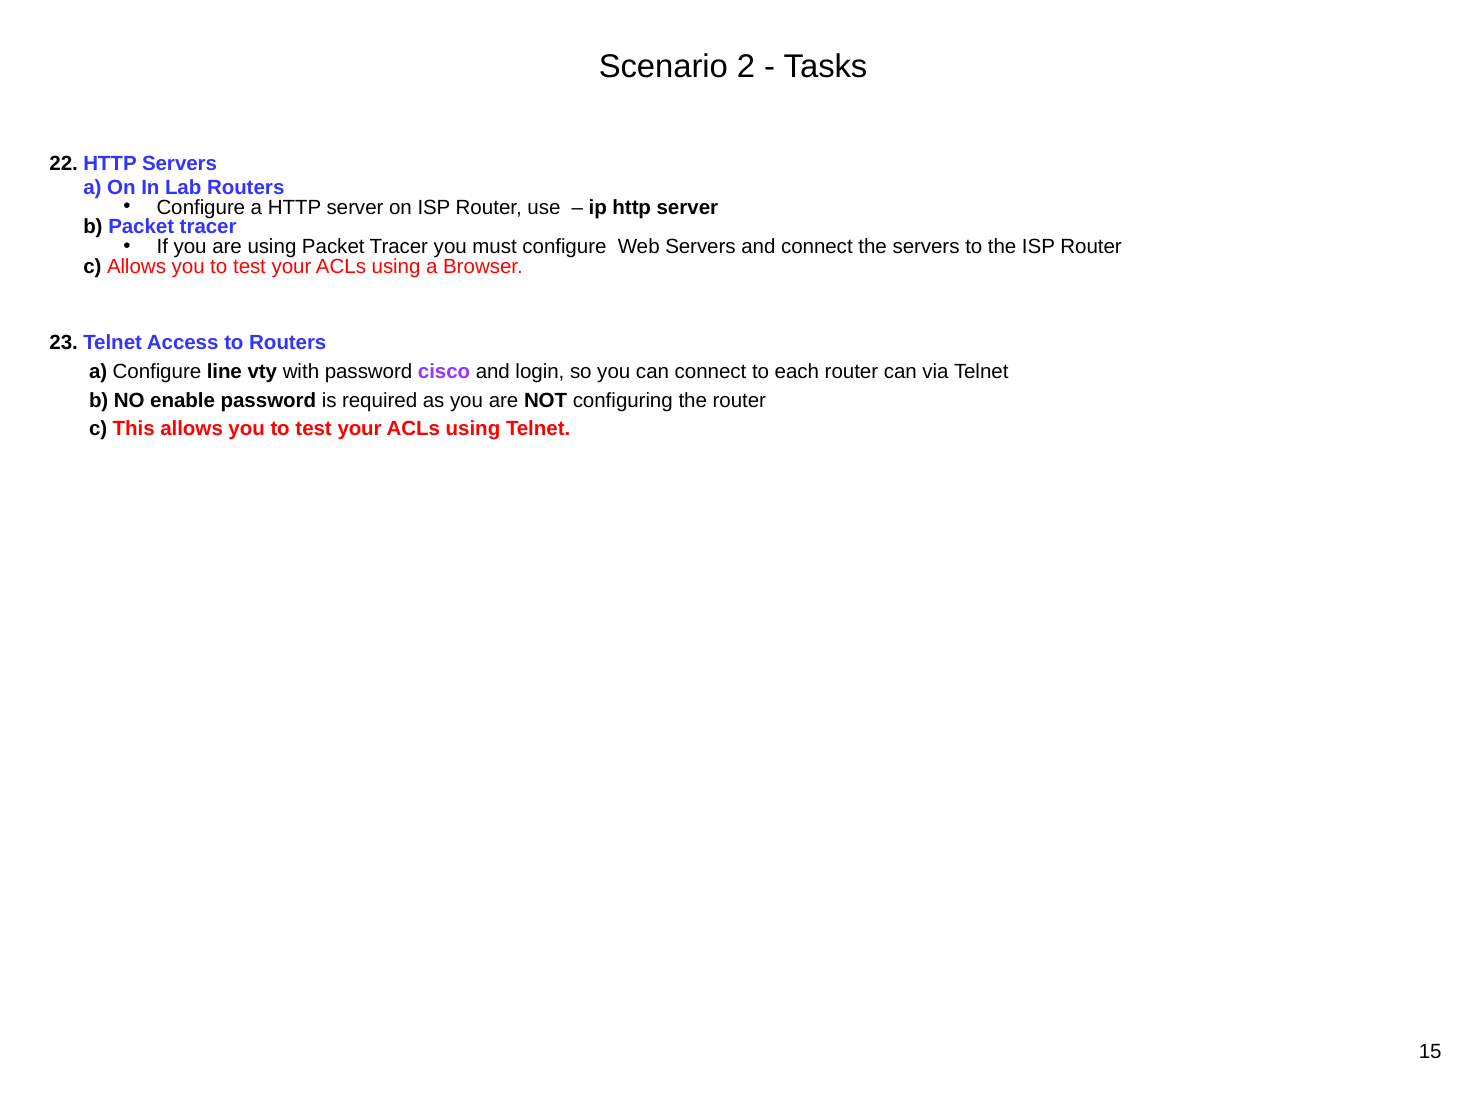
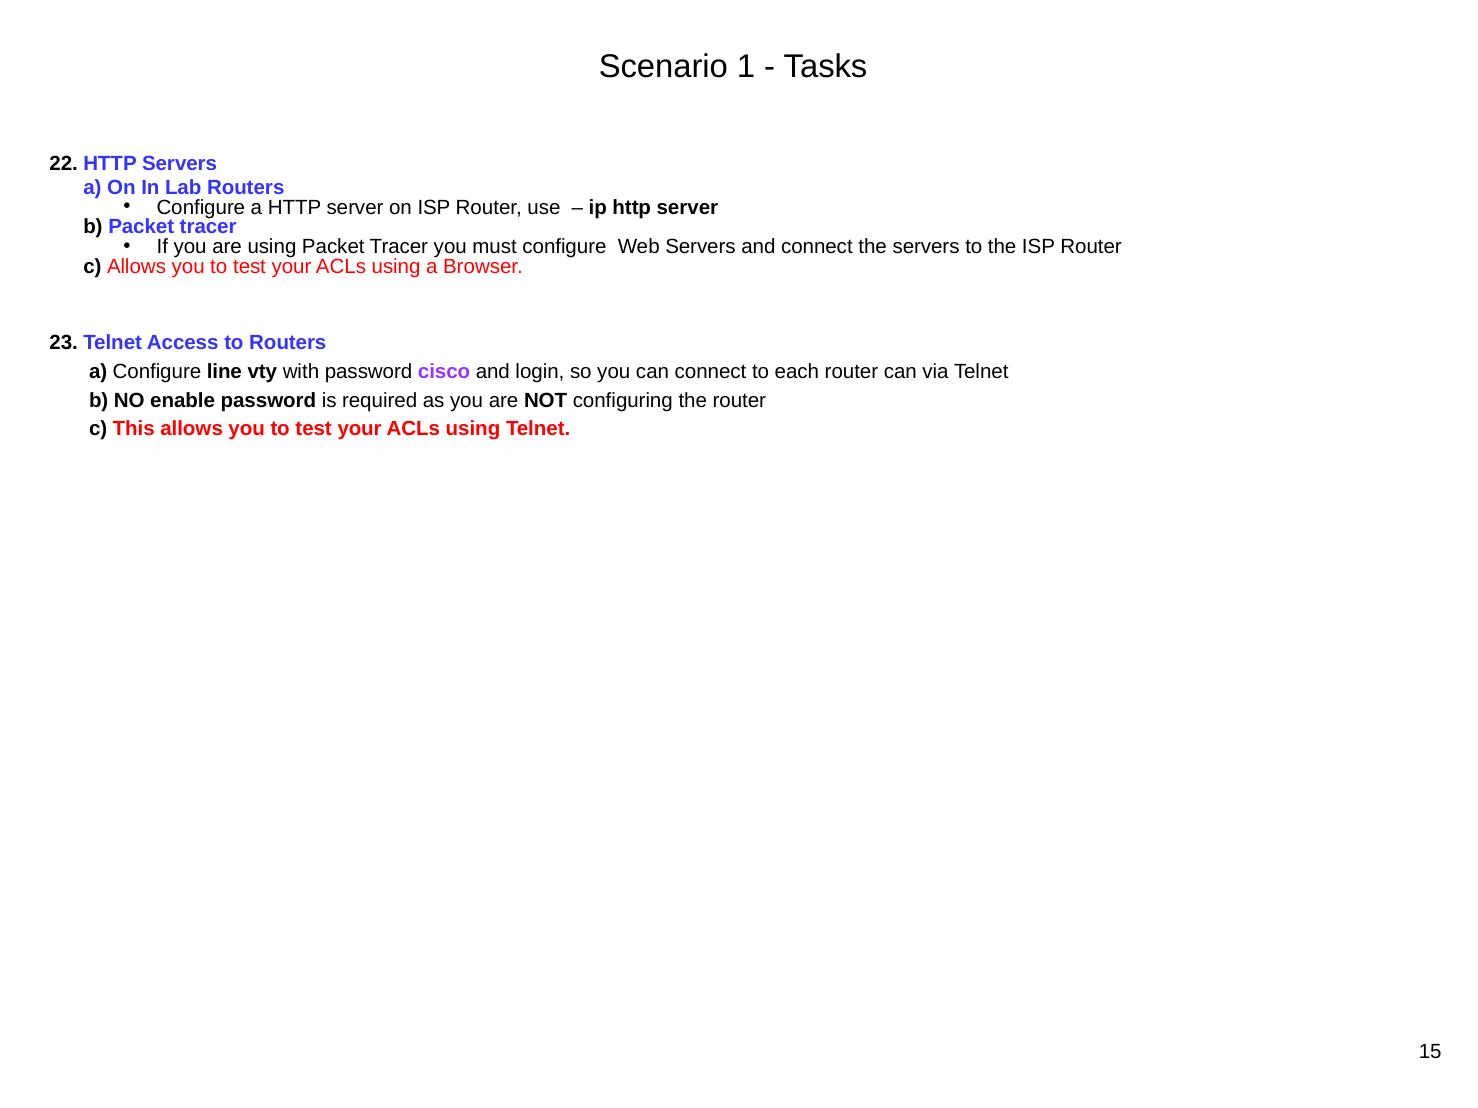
2: 2 -> 1 (746, 67)
